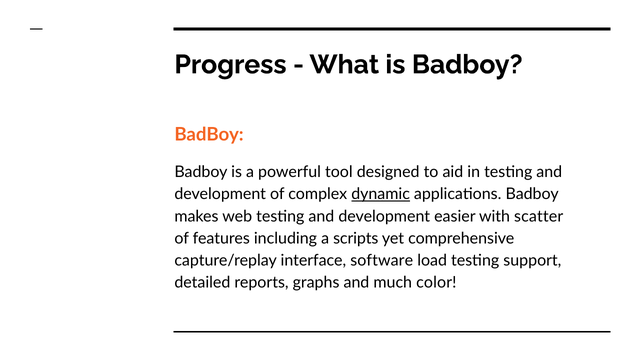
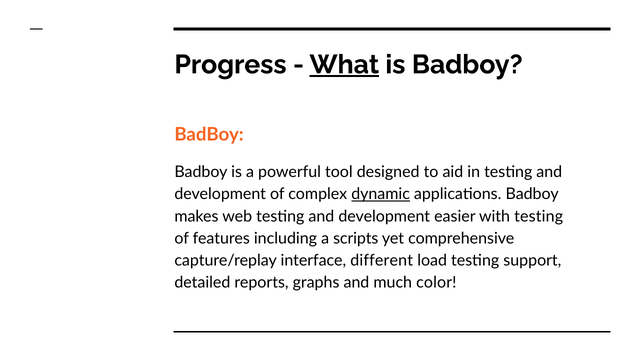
What underline: none -> present (344, 65)
with scatter: scatter -> testing (539, 216)
software: software -> different (382, 260)
